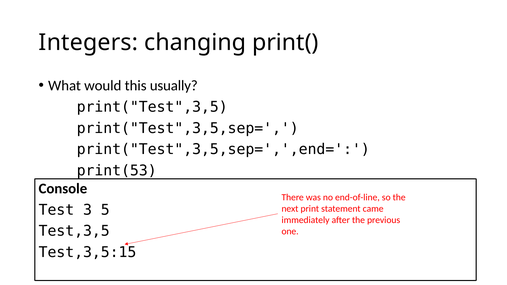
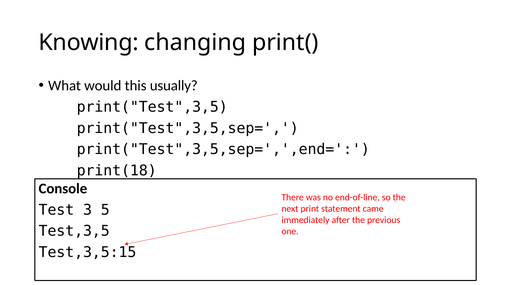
Integers: Integers -> Knowing (89, 43)
print(53: print(53 -> print(18 (117, 171)
